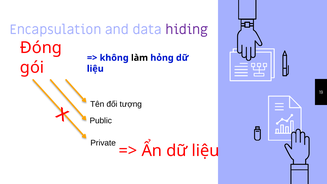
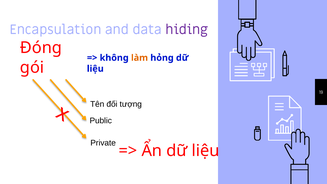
làm colour: black -> orange (139, 58)
